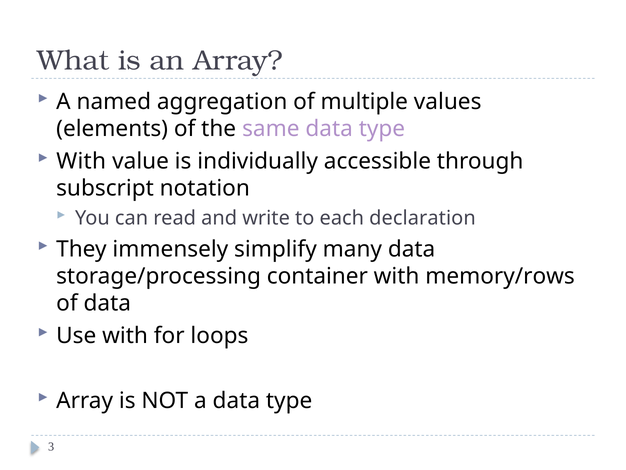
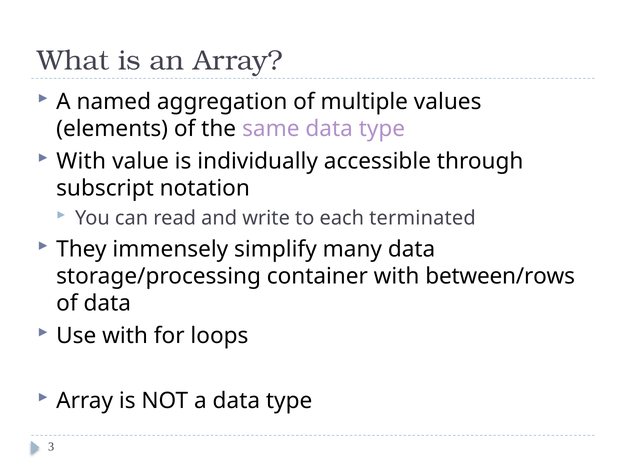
declaration: declaration -> terminated (422, 218)
memory/rows: memory/rows -> between/rows (500, 276)
